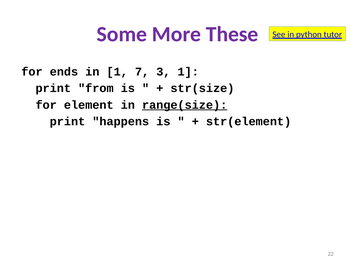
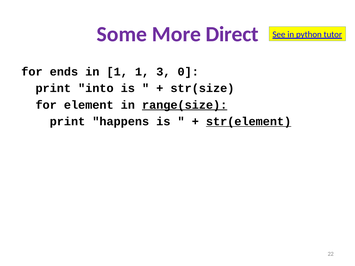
These: These -> Direct (232, 34)
1 7: 7 -> 1 (142, 72)
3 1: 1 -> 0 (188, 72)
from: from -> into (96, 88)
str(element underline: none -> present (249, 122)
